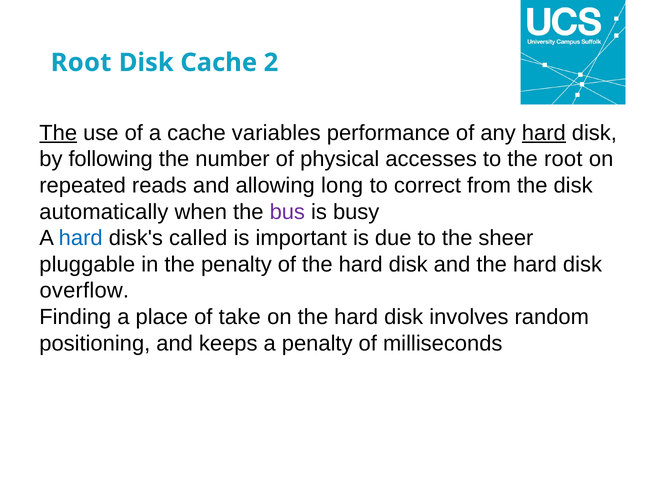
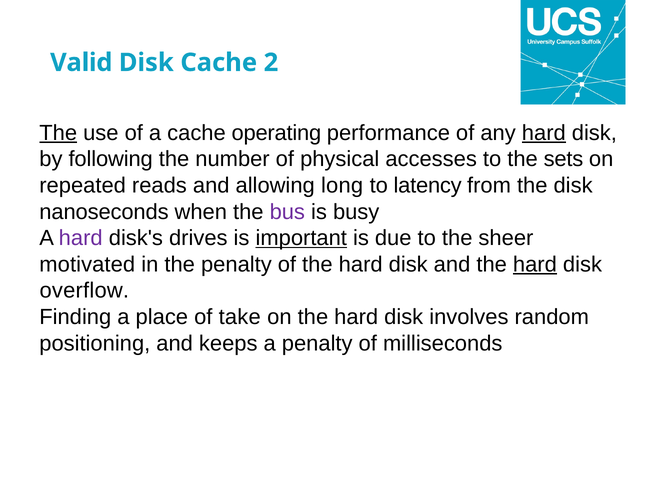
Root: Root -> Valid (81, 63)
variables: variables -> operating (276, 133)
the root: root -> sets (563, 159)
correct: correct -> latency (428, 186)
automatically: automatically -> nanoseconds (104, 212)
hard colour: blue -> purple (81, 238)
called: called -> drives (198, 238)
important underline: none -> present (301, 238)
pluggable: pluggable -> motivated (87, 265)
hard underline: none -> present (535, 265)
